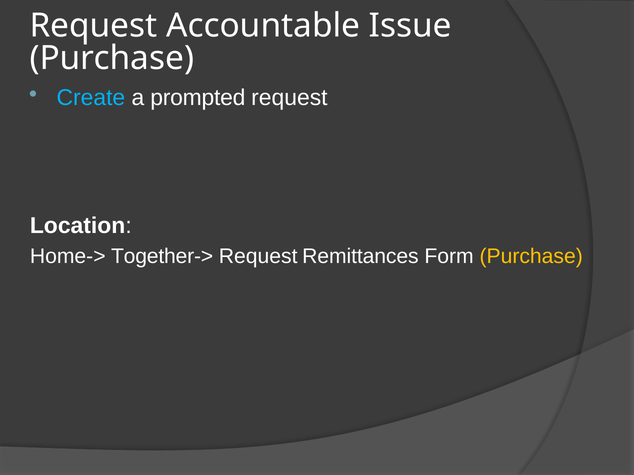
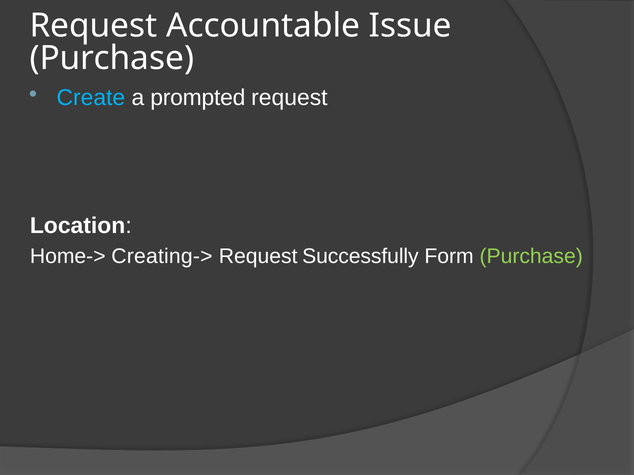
Together->: Together-> -> Creating-> (162, 257)
Remittances: Remittances -> Successfully (360, 257)
Purchase colour: yellow -> light green (531, 257)
